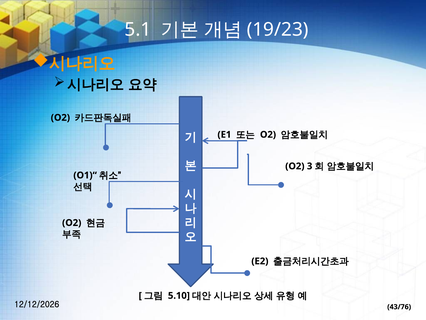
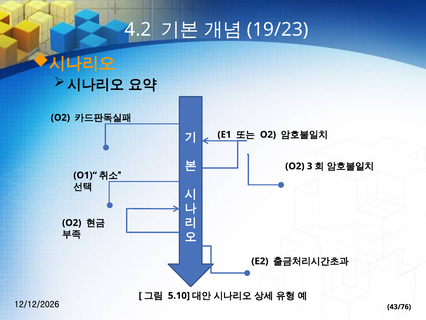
5.1: 5.1 -> 4.2 (138, 29)
